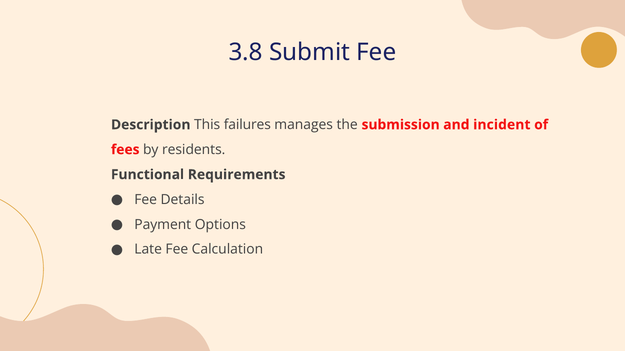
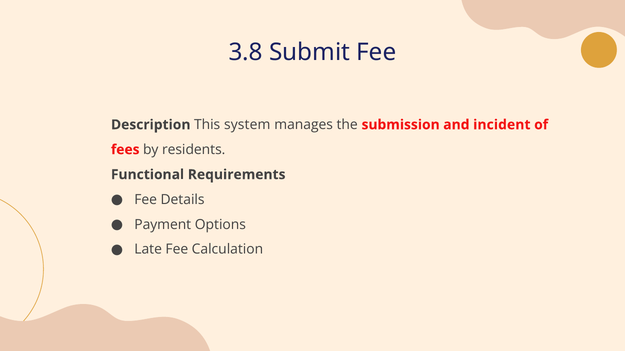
failures: failures -> system (247, 125)
